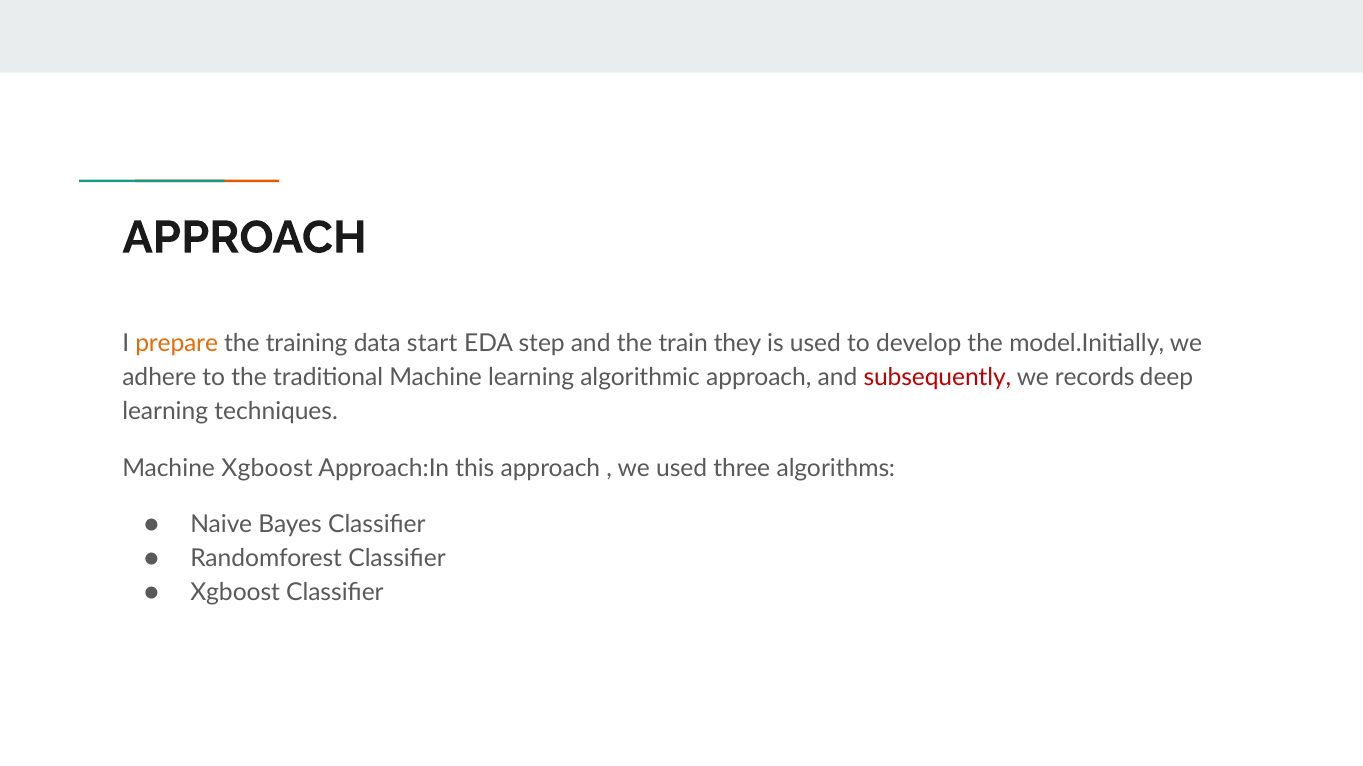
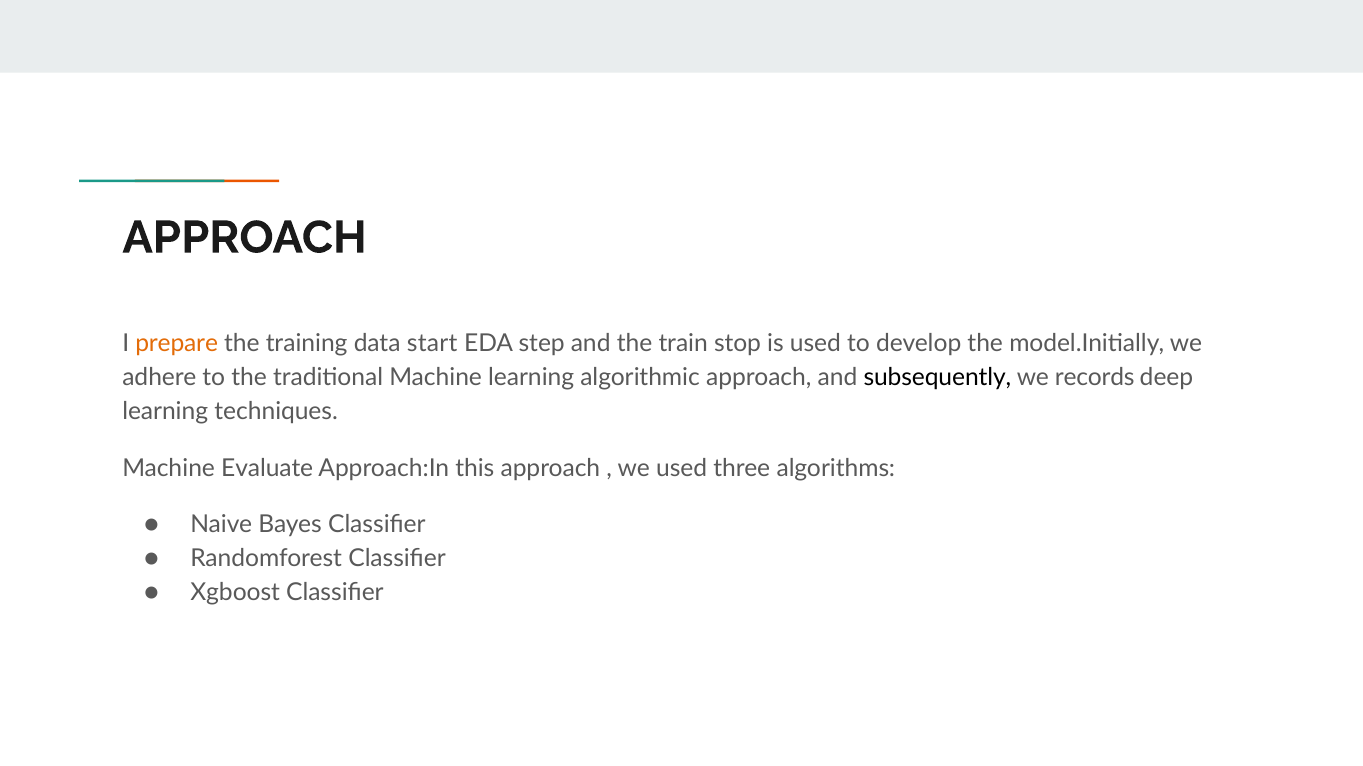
they: they -> stop (738, 344)
subsequently colour: red -> black (937, 378)
Machine Xgboost: Xgboost -> Evaluate (267, 469)
